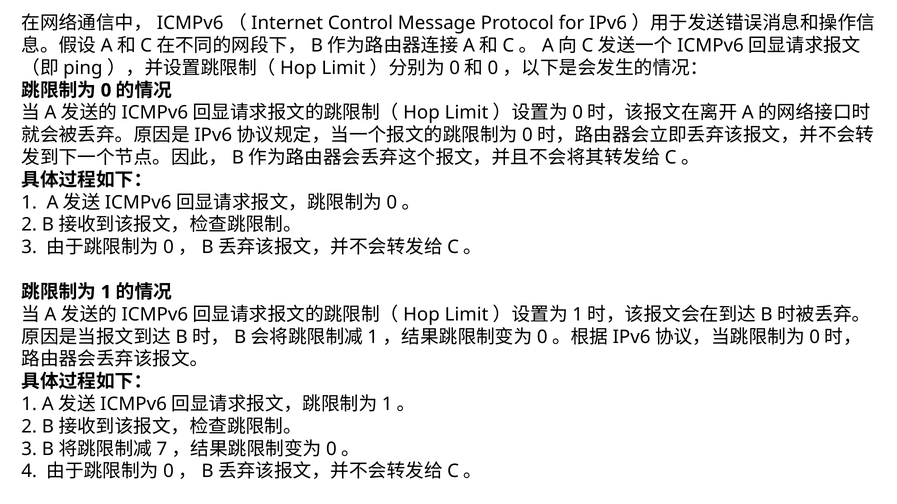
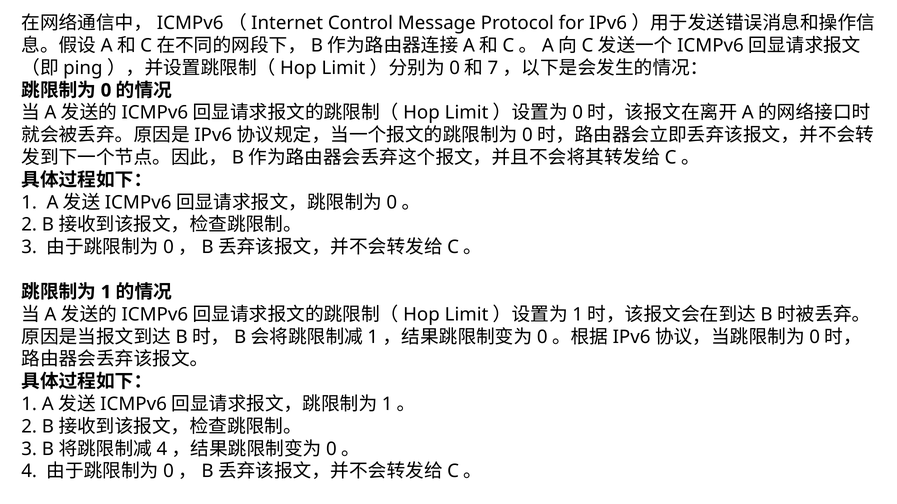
0: 0 -> 7 (493, 68)
7: 7 -> 4 (162, 449)
